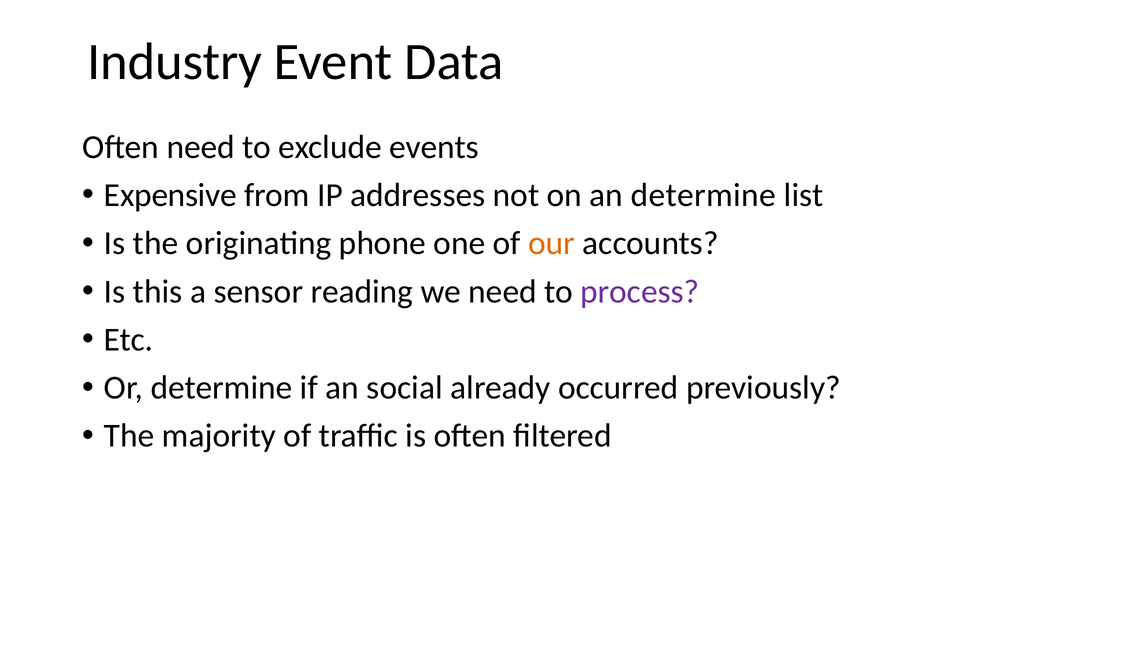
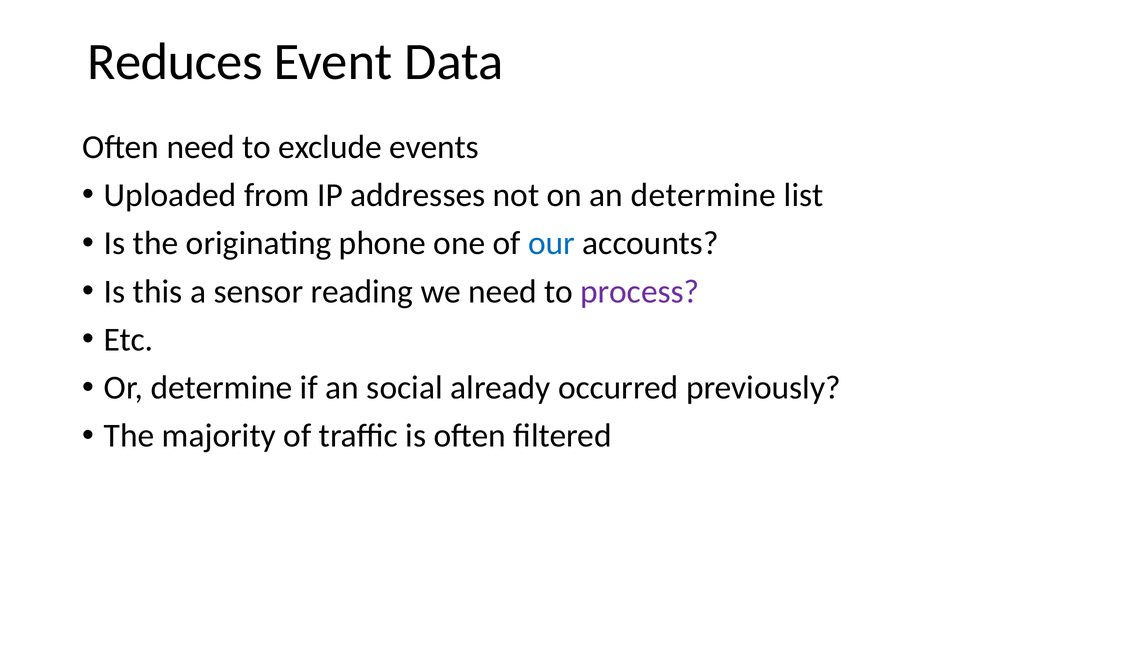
Industry: Industry -> Reduces (175, 62)
Expensive: Expensive -> Uploaded (170, 195)
our colour: orange -> blue (552, 243)
